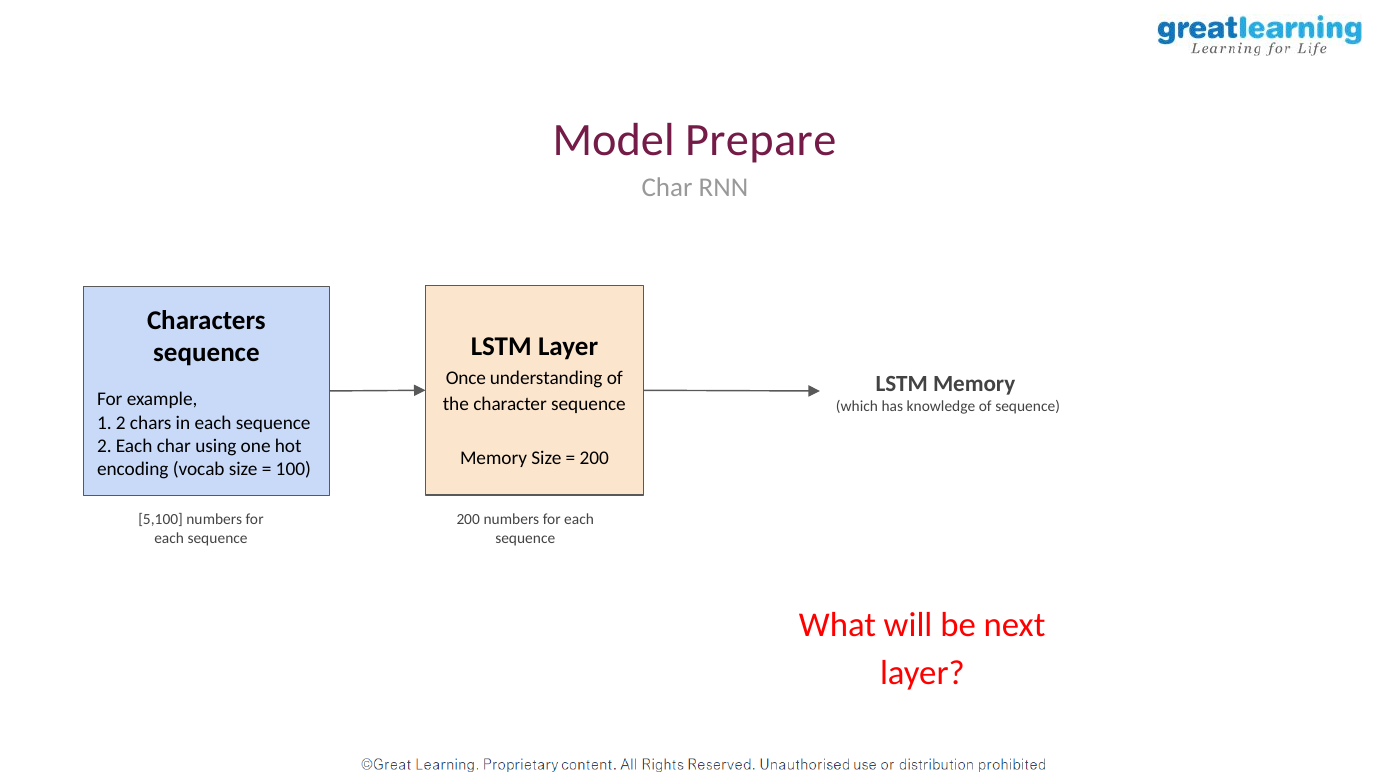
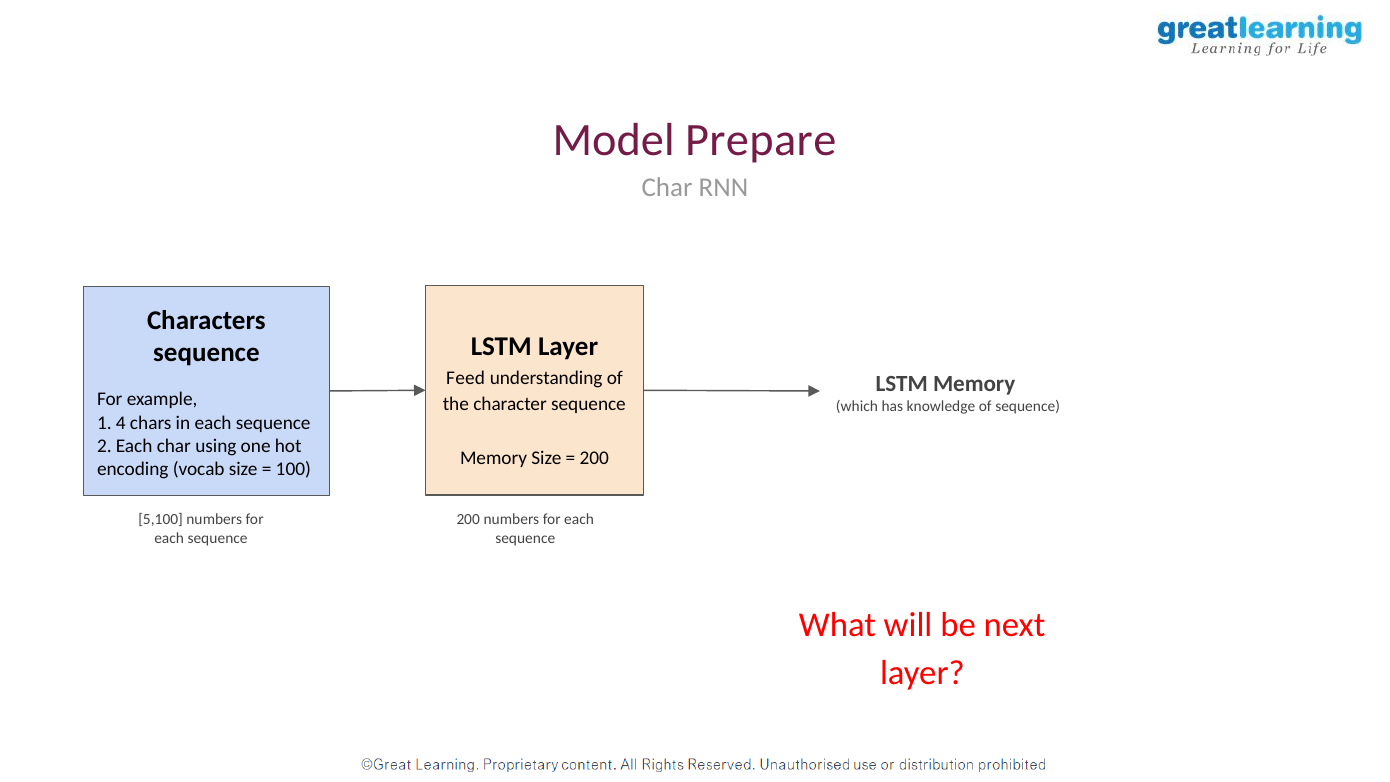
Once: Once -> Feed (466, 378)
1 2: 2 -> 4 (121, 423)
